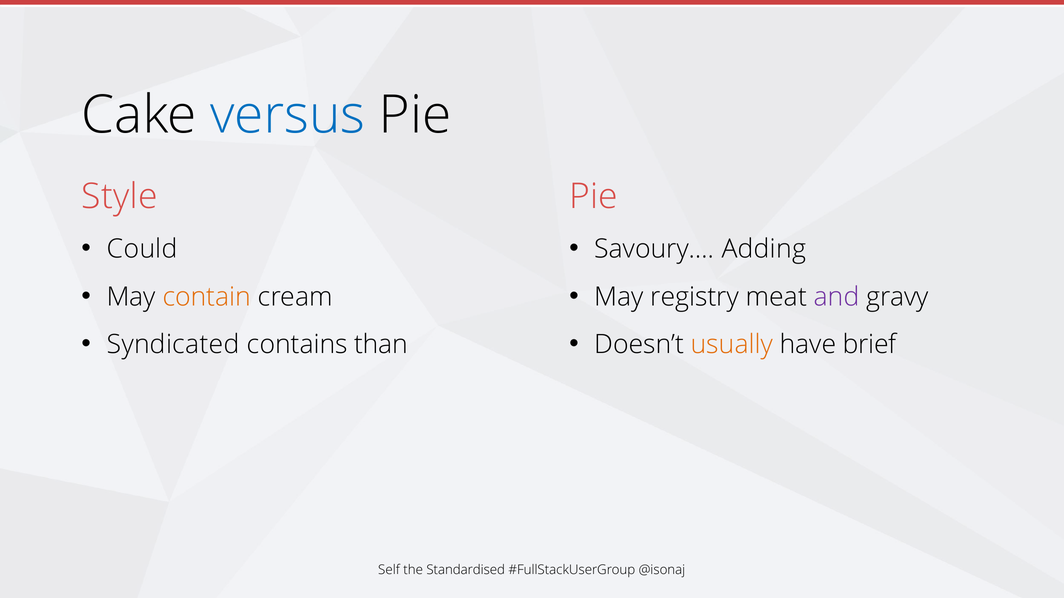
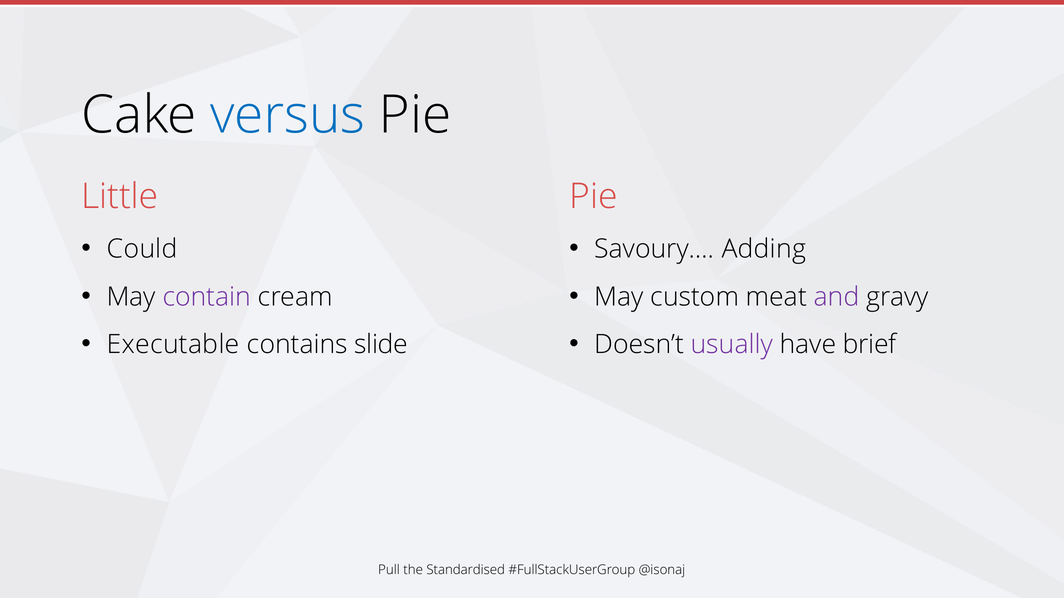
Style: Style -> Little (120, 197)
contain colour: orange -> purple (207, 297)
registry: registry -> custom (695, 297)
Syndicated: Syndicated -> Executable (173, 345)
than: than -> slide (381, 345)
usually colour: orange -> purple (732, 345)
Self: Self -> Pull (389, 570)
